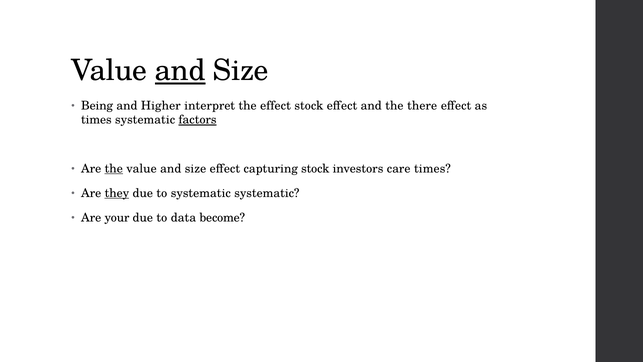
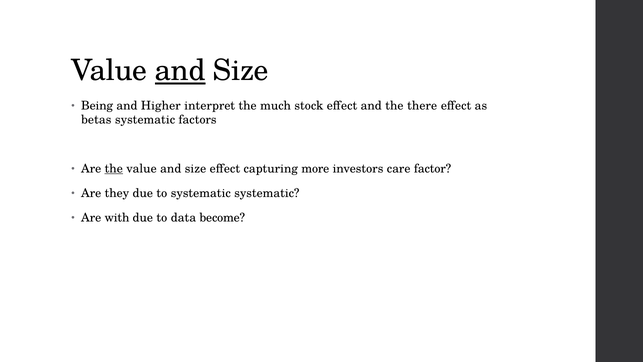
the effect: effect -> much (276, 106)
times: times -> betas (96, 120)
factors underline: present -> none (198, 120)
capturing stock: stock -> more (315, 169)
care times: times -> factor (433, 169)
they underline: present -> none (117, 193)
your: your -> with (117, 217)
